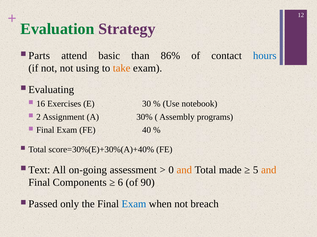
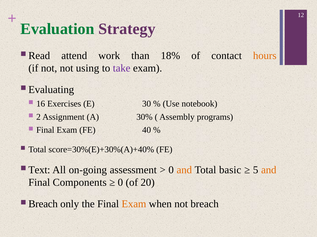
Parts: Parts -> Read (39, 56)
basic: basic -> work (109, 56)
86%: 86% -> 18% (170, 56)
hours colour: blue -> orange (265, 56)
take colour: orange -> purple (122, 68)
made: made -> basic (230, 170)
6: 6 -> 0 (120, 183)
90: 90 -> 20 (148, 183)
Passed: Passed -> Breach (43, 205)
Exam colour: blue -> orange (134, 205)
